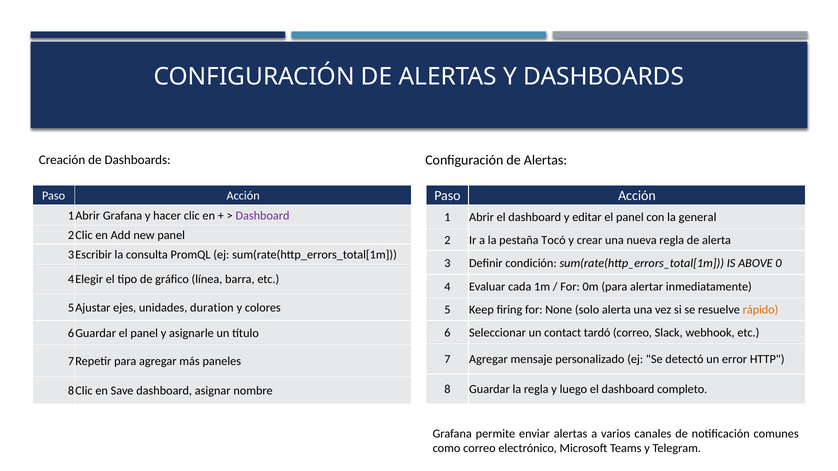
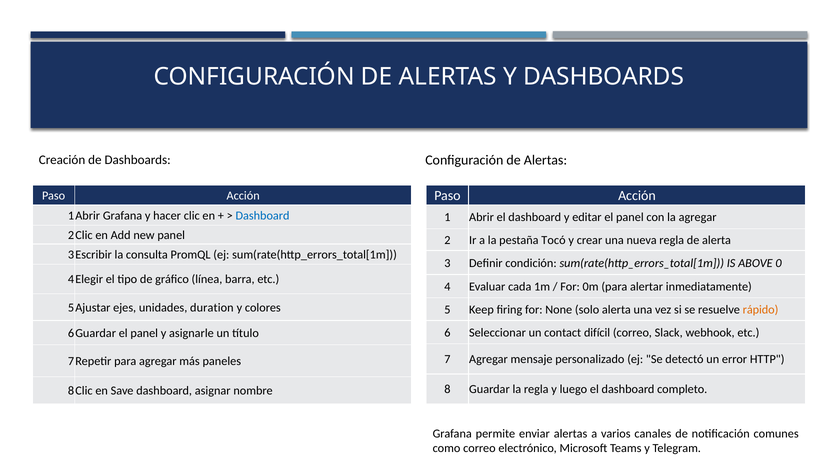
Dashboard colour: purple -> blue (262, 216)
la general: general -> agregar (698, 217)
tardó: tardó -> difícil (597, 333)
